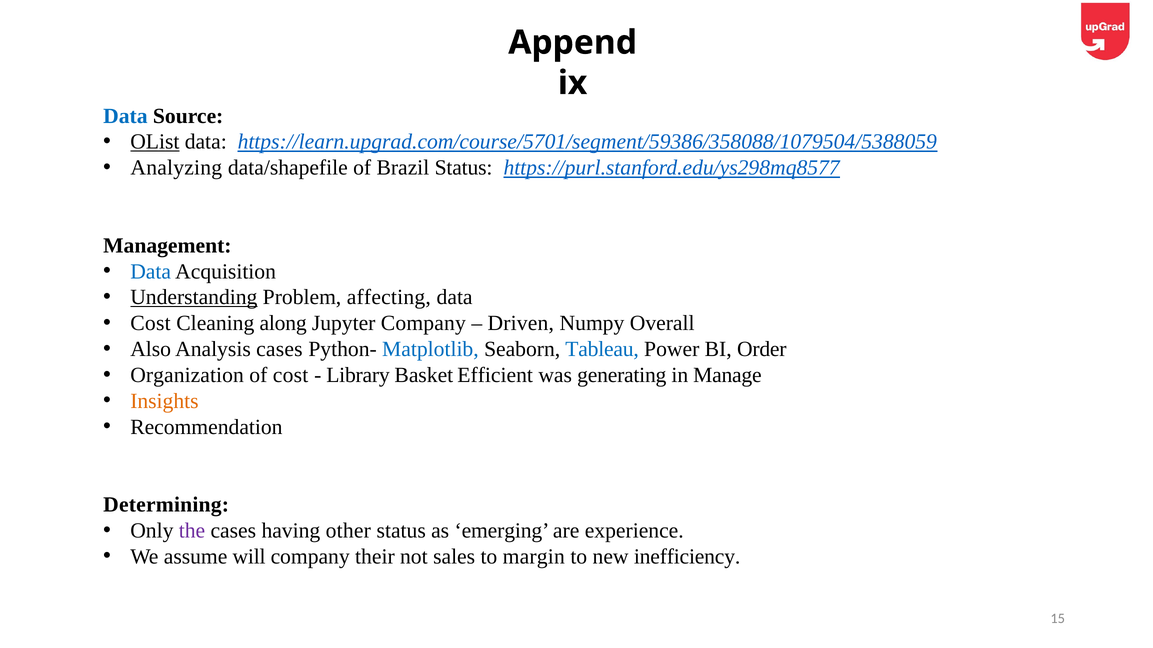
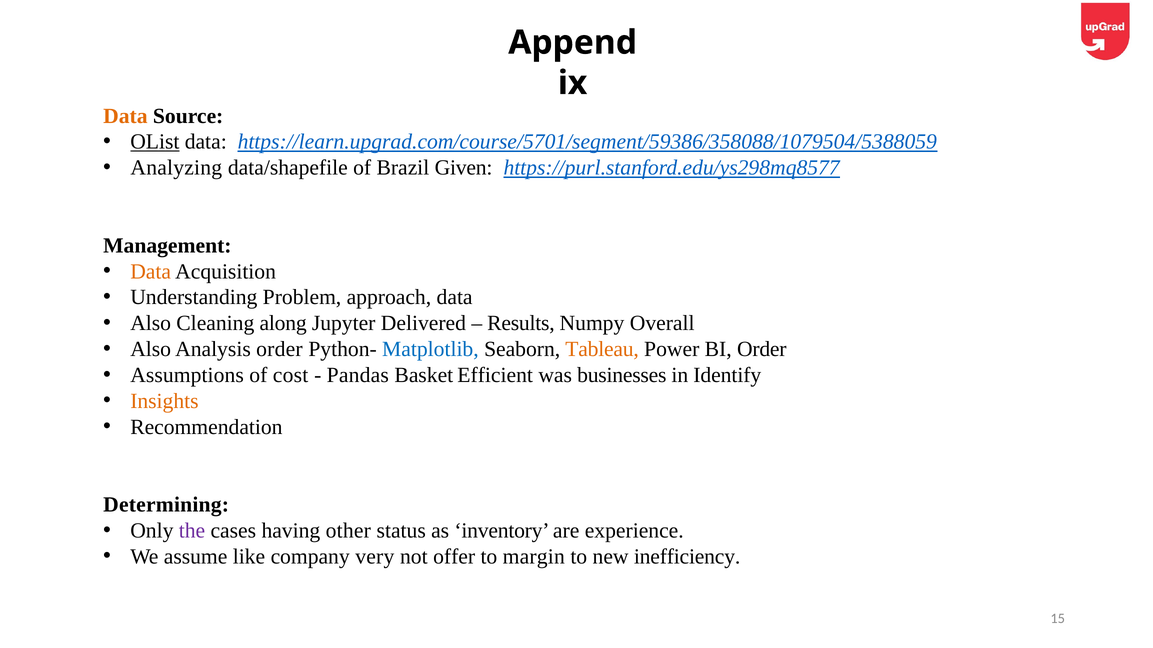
Data colour: blue -> orange (125, 116)
Brazil Status: Status -> Given (464, 168)
Data colour: blue -> orange (151, 272)
Understanding underline: present -> none (194, 298)
affecting: affecting -> approach (389, 298)
Cost: Cost -> Also (151, 324)
Jupyter Company: Company -> Delivered (423, 324)
Driven: Driven -> Results (521, 324)
Analysis cases: cases -> order (279, 349)
Tableau colour: blue -> orange (602, 349)
Organization: Organization -> Assumptions (187, 375)
Library: Library -> Pandas (358, 375)
generating: generating -> businesses (622, 375)
Manage: Manage -> Identify (727, 375)
emerging: emerging -> inventory (502, 531)
will: will -> like (249, 557)
their: their -> very (375, 557)
sales: sales -> offer (454, 557)
